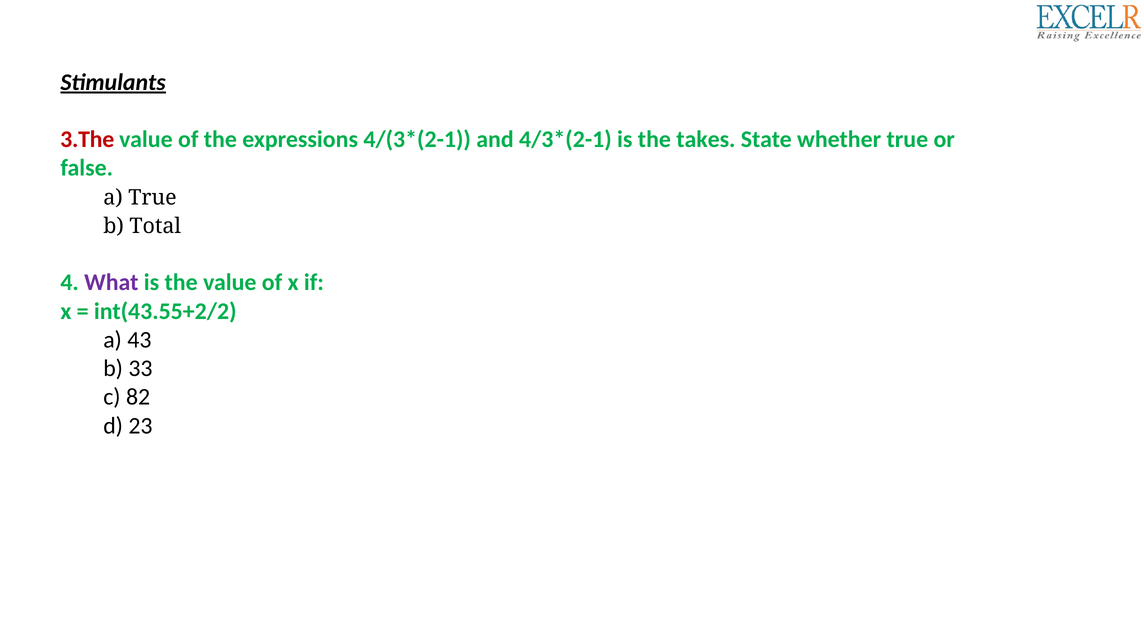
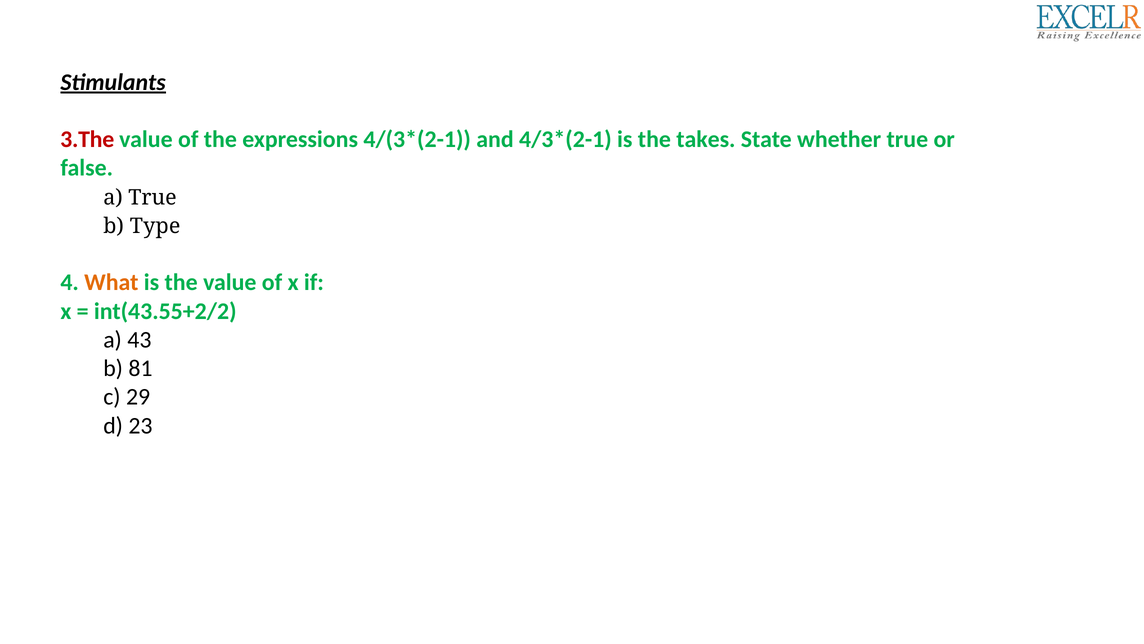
Total: Total -> Type (155, 226)
What colour: purple -> orange (111, 282)
33: 33 -> 81 (140, 368)
82: 82 -> 29 (138, 397)
